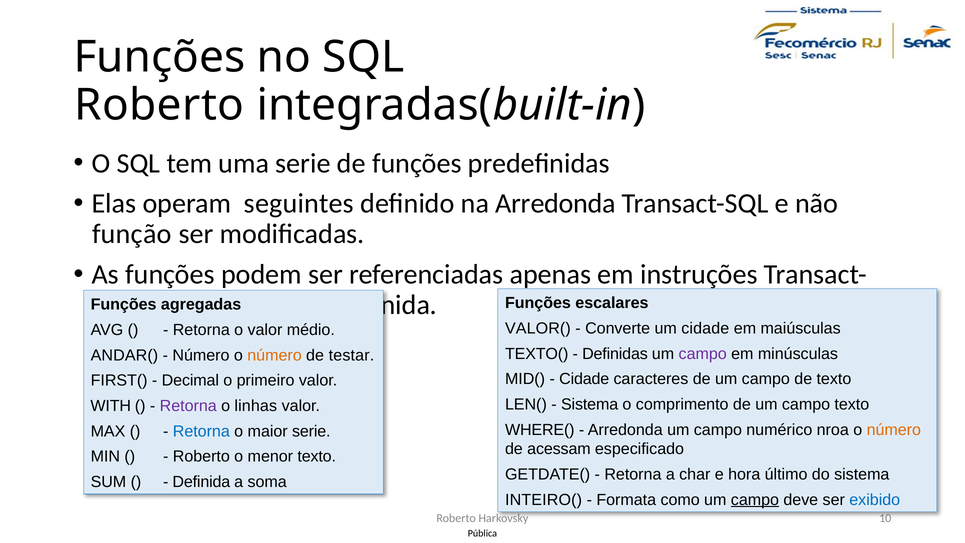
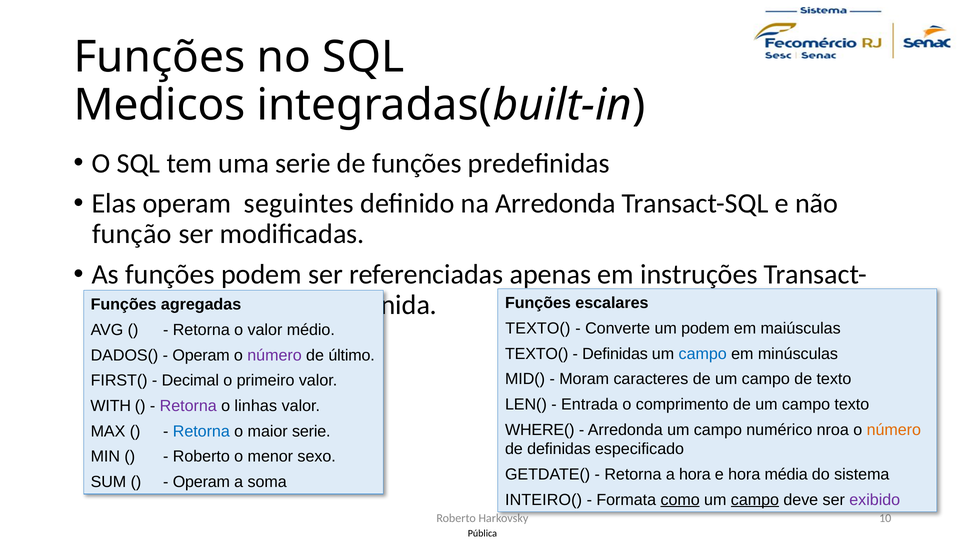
Roberto: Roberto -> Medicos (159, 105)
VALOR(: VALOR( -> TEXTO( (538, 328)
um cidade: cidade -> podem (705, 328)
campo colour: purple -> blue (703, 354)
ANDAR(: ANDAR( -> DADOS( (124, 355)
Número: Número -> Operam (201, 355)
número colour: orange -> purple (274, 355)
testar: testar -> último (352, 355)
Cidade: Cidade -> Moram (584, 379)
Sistema: Sistema -> Entrada (589, 404)
de acessam: acessam -> definidas (559, 449)
menor texto: texto -> sexo (317, 456)
a char: char -> hora (695, 474)
último: último -> média (786, 474)
Definida: Definida -> Operam (201, 482)
como underline: none -> present (680, 500)
exibido colour: blue -> purple (875, 500)
